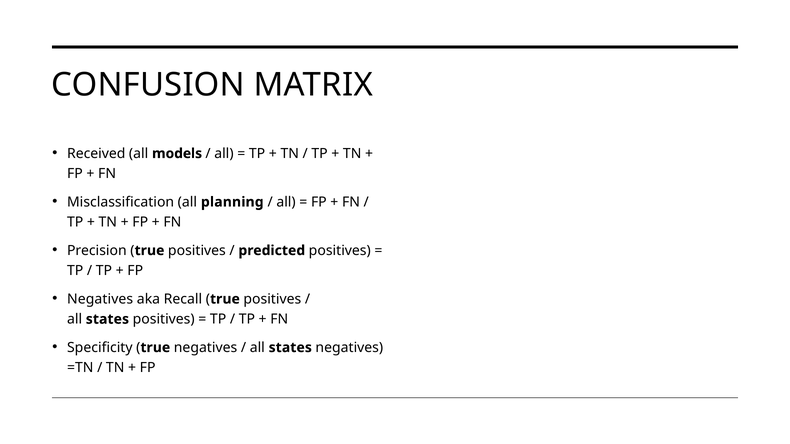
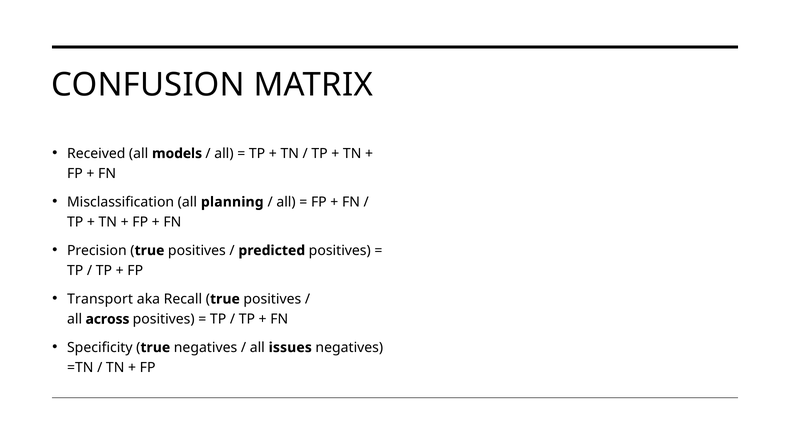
Negatives: Negatives -> Transport (100, 299)
states: states -> across (107, 319)
states: states -> issues (290, 348)
